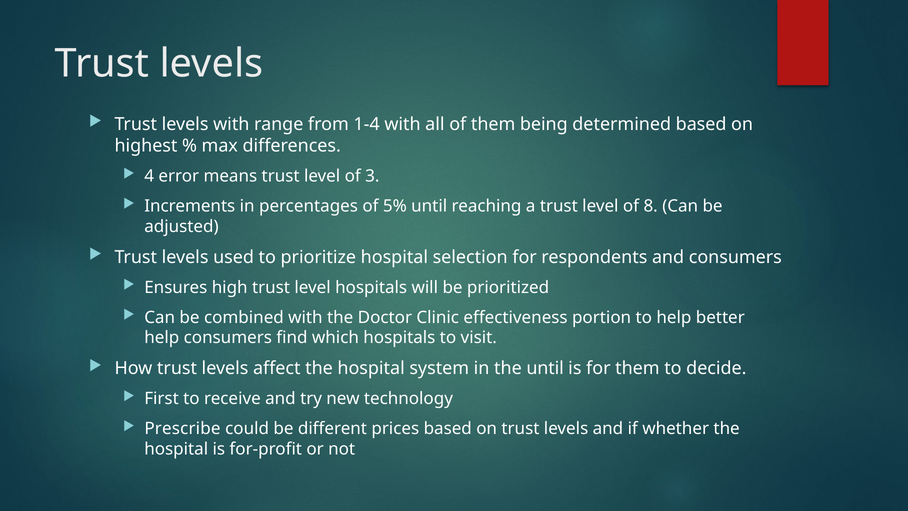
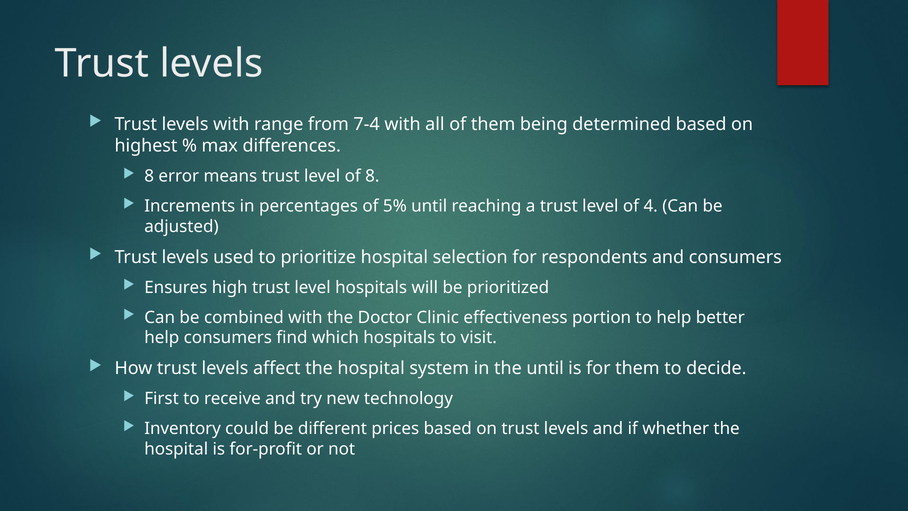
1-4: 1-4 -> 7-4 (367, 124)
4: 4 -> 8 (149, 176)
of 3: 3 -> 8 (372, 176)
8: 8 -> 4 (651, 206)
Prescribe: Prescribe -> Inventory (183, 428)
